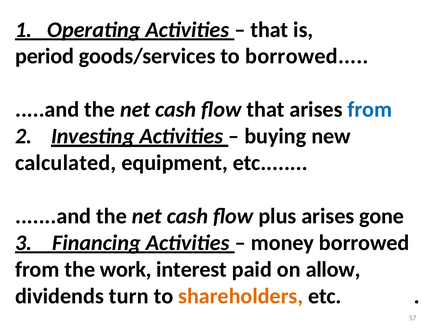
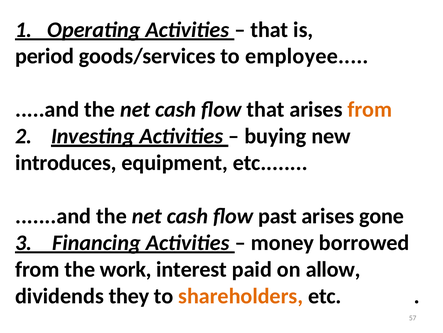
to borrowed: borrowed -> employee (307, 56)
from colour: blue -> orange (370, 109)
calculated: calculated -> introduces (66, 163)
plus: plus -> past (277, 216)
turn: turn -> they (129, 295)
